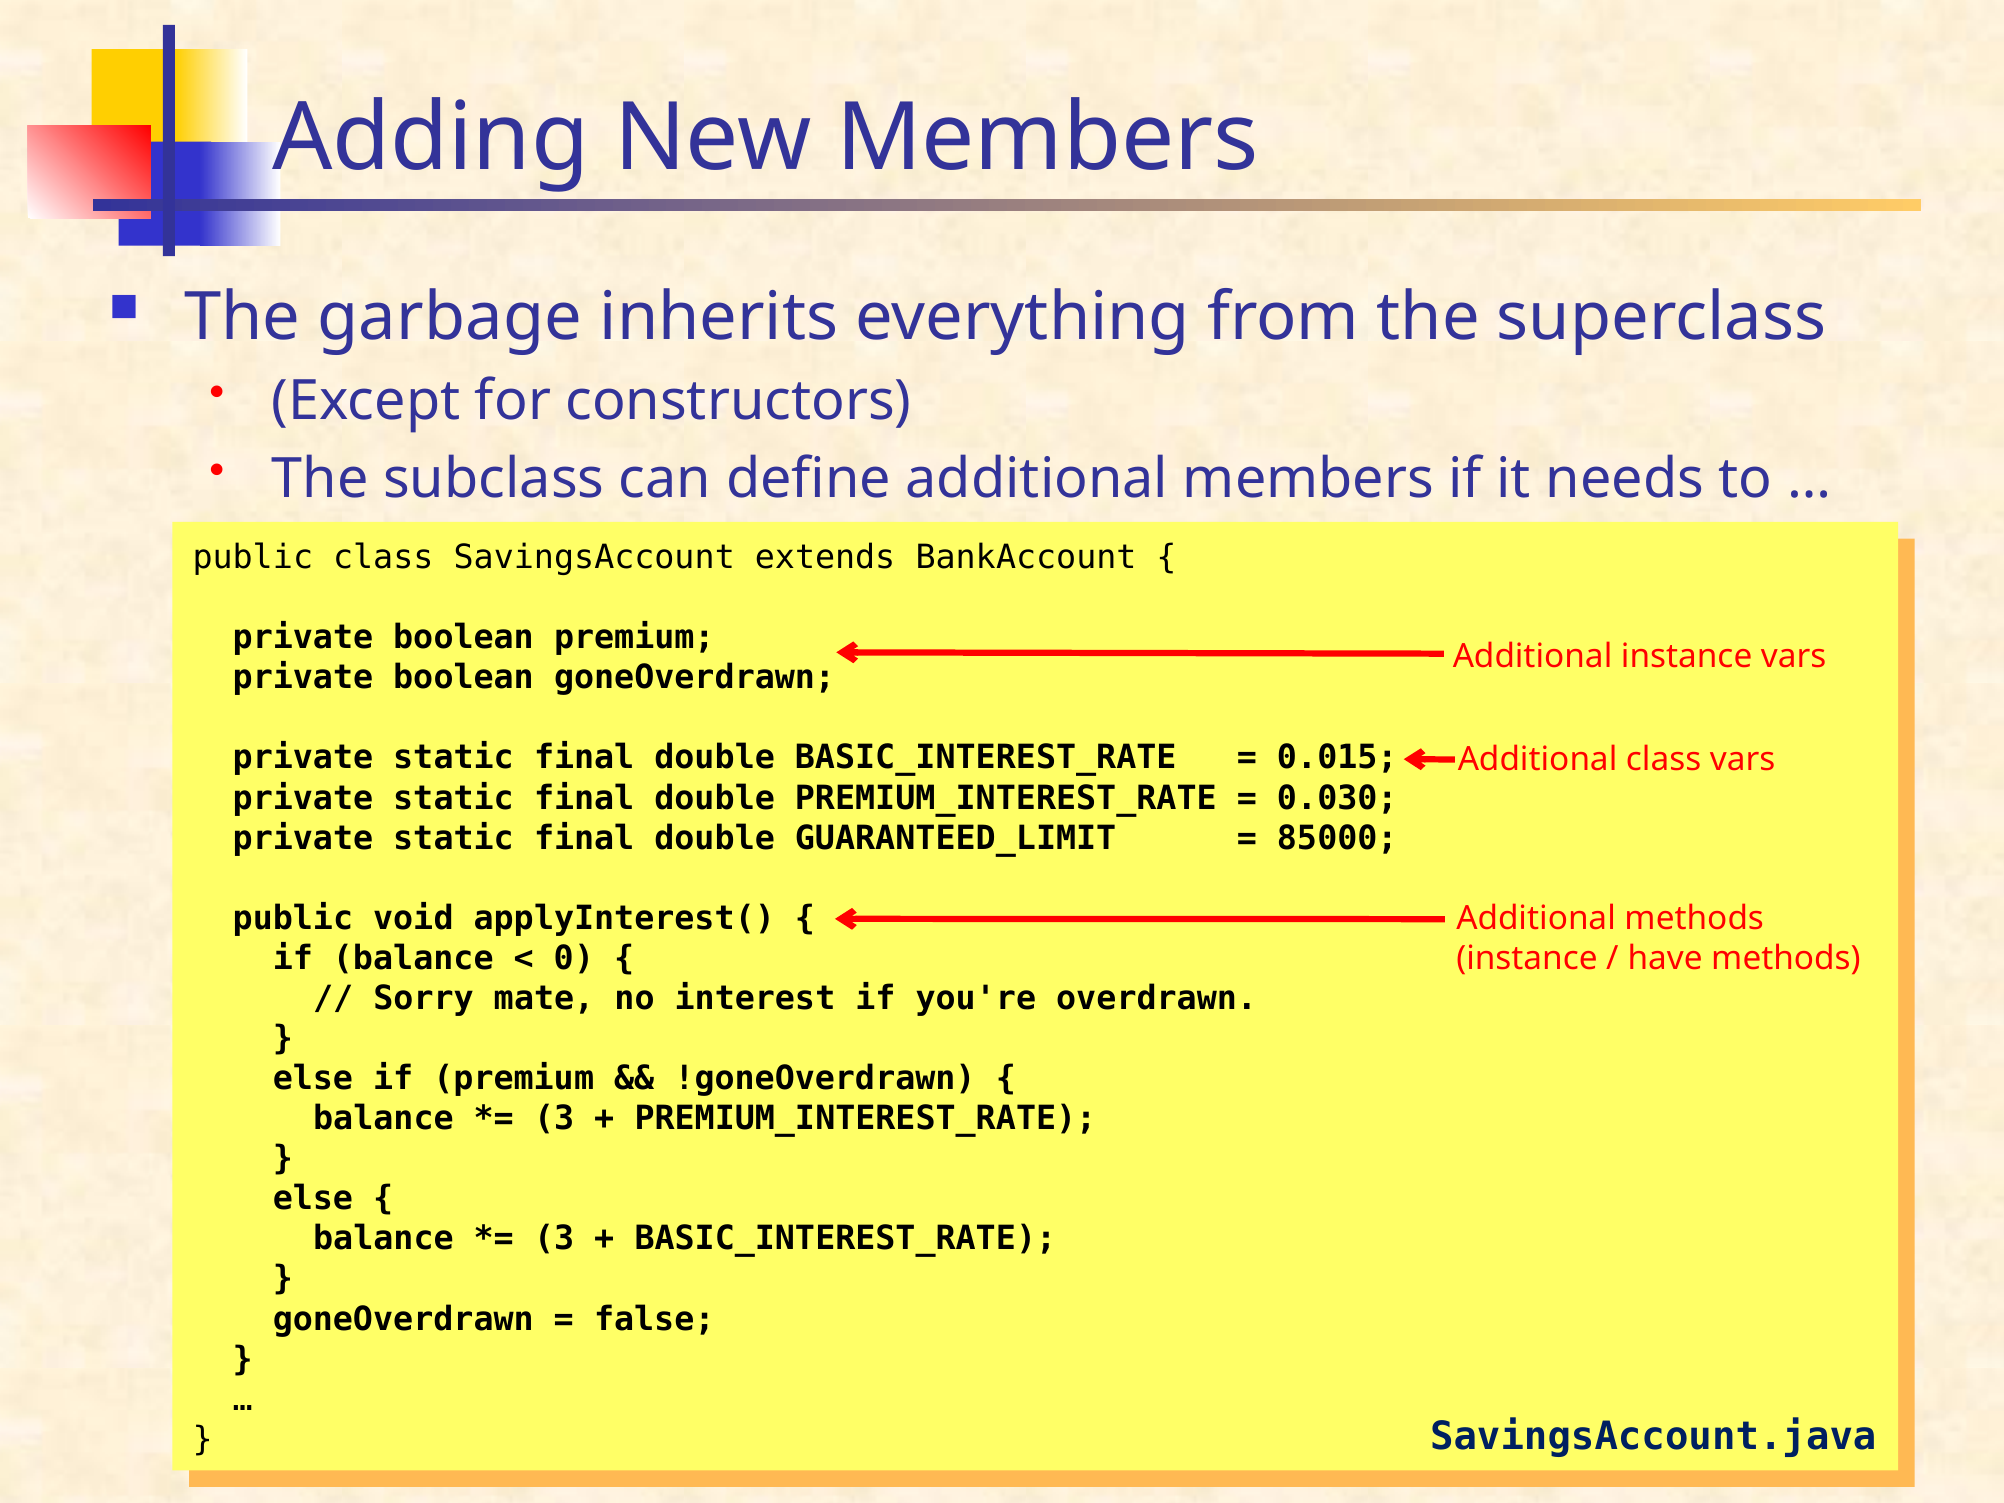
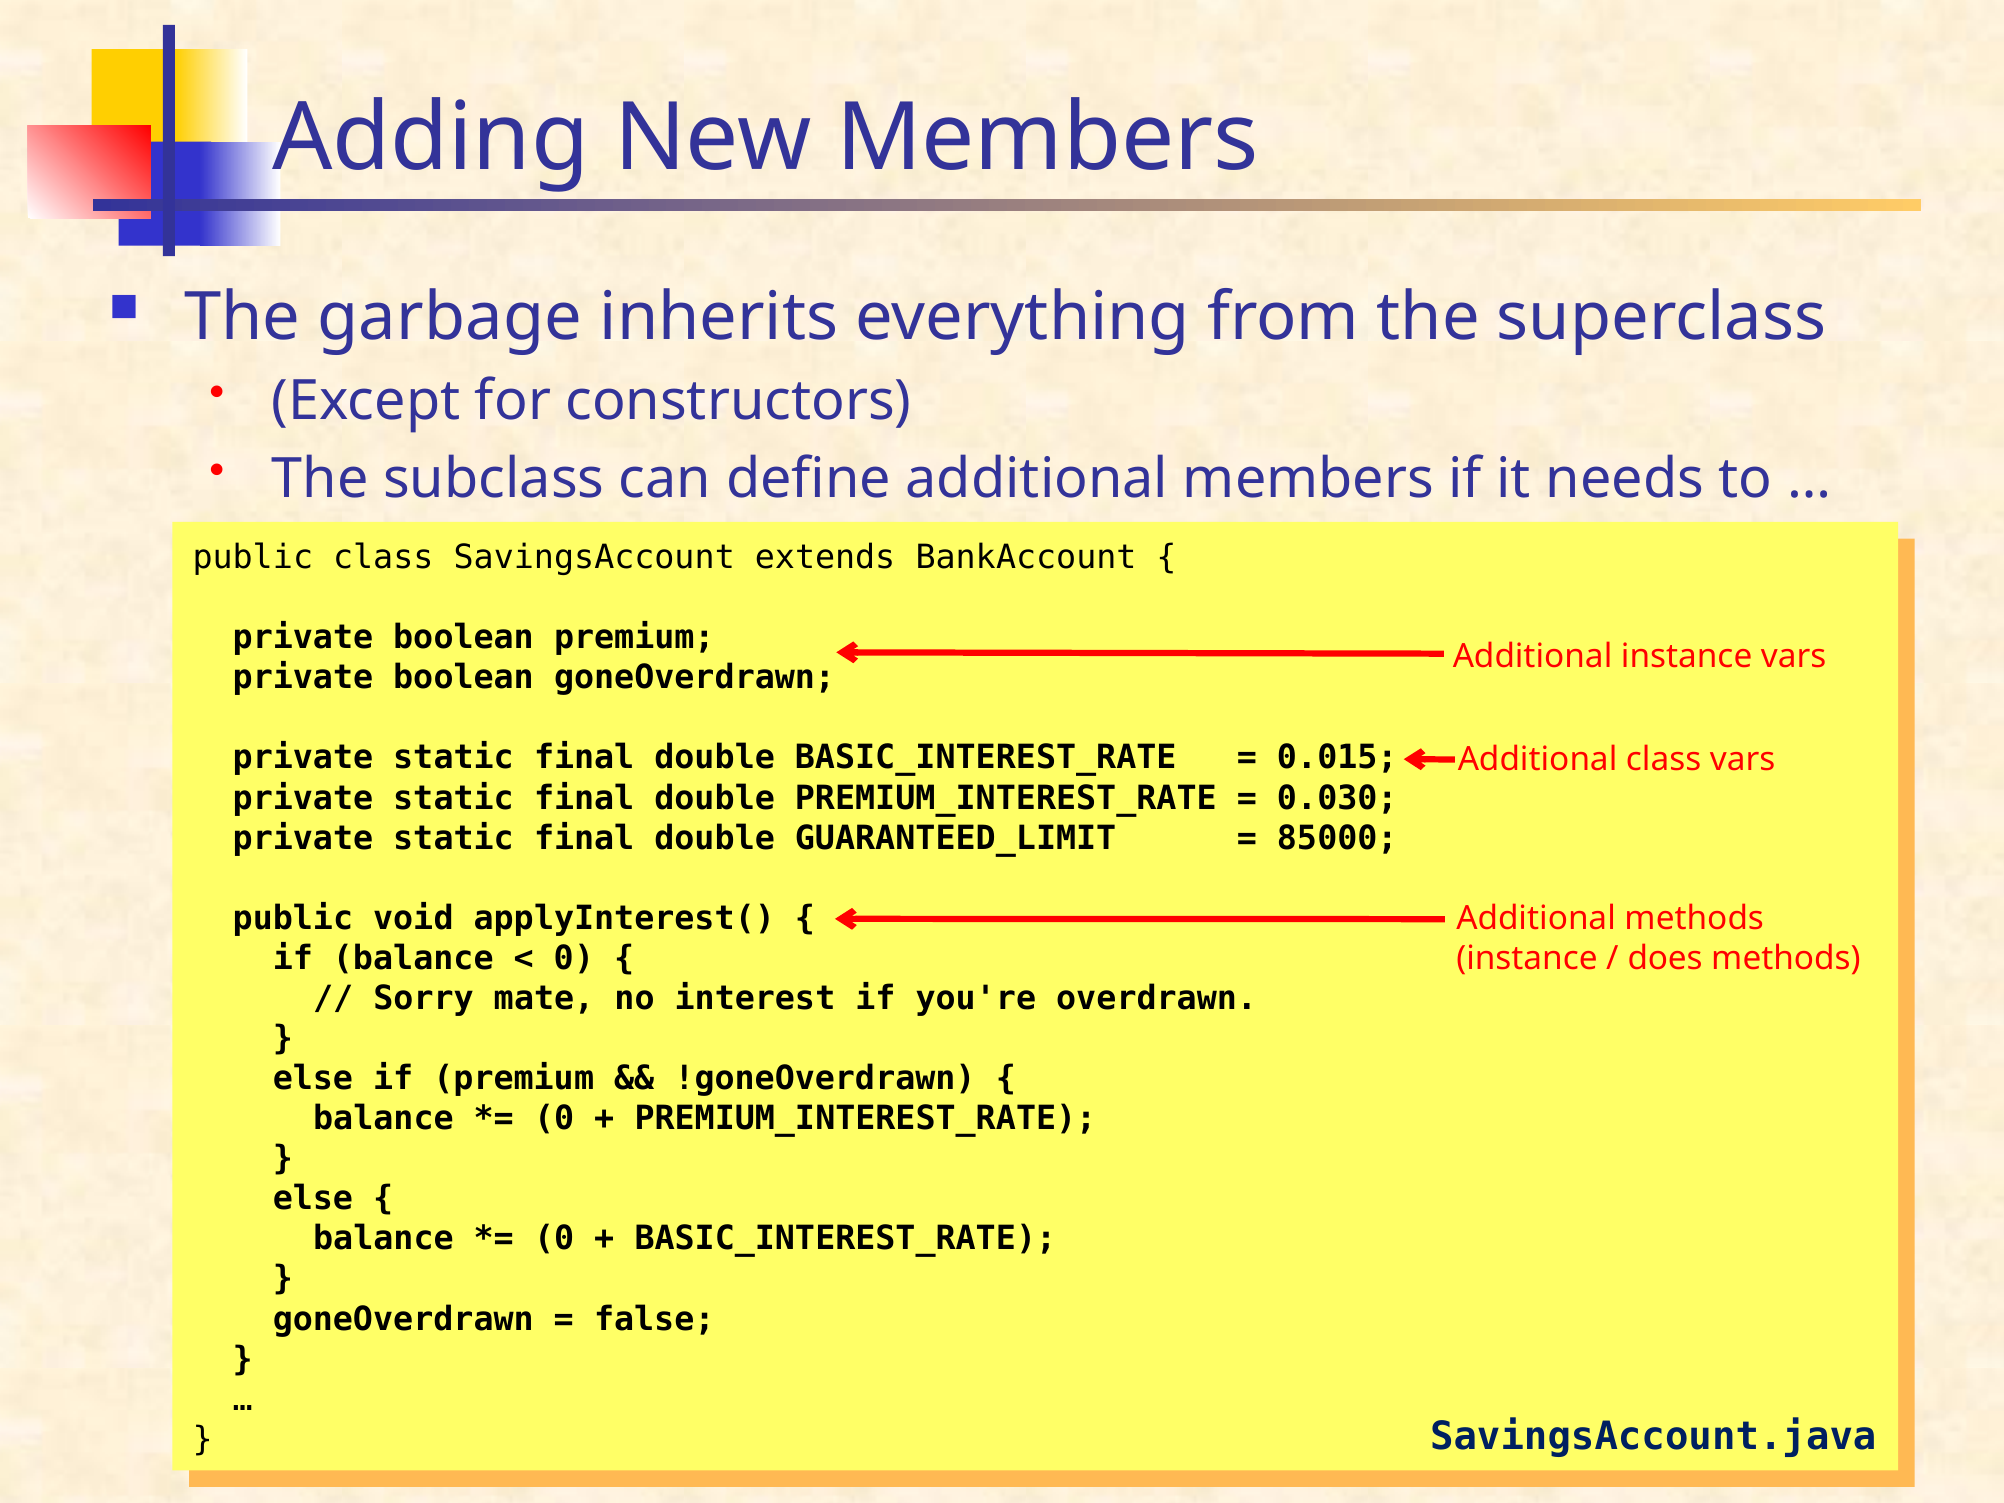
have: have -> does (1665, 958)
3: 3 -> 0 (554, 1119)
3: 3 -> 0 (554, 1239)
